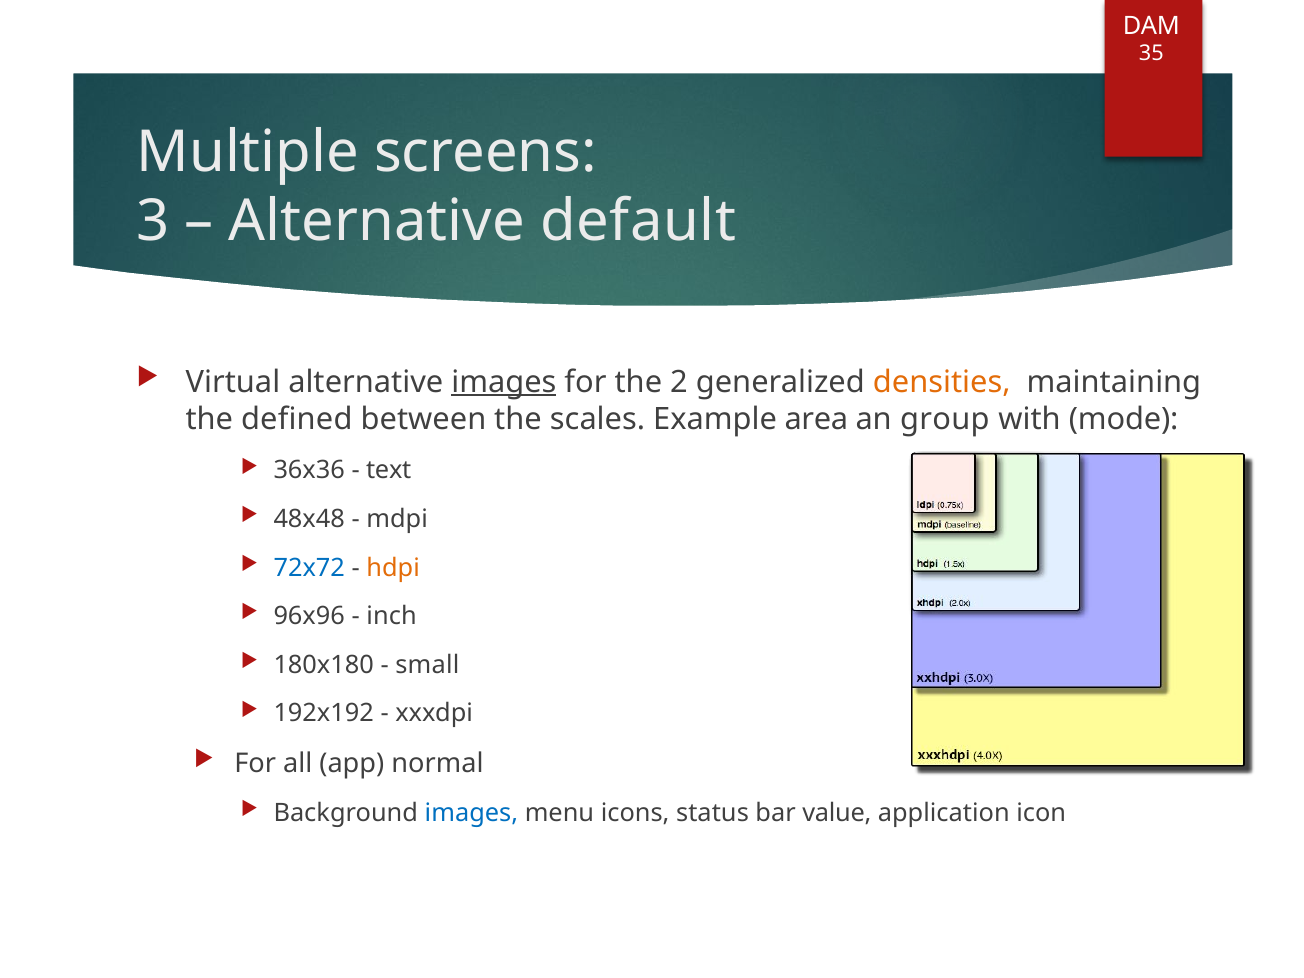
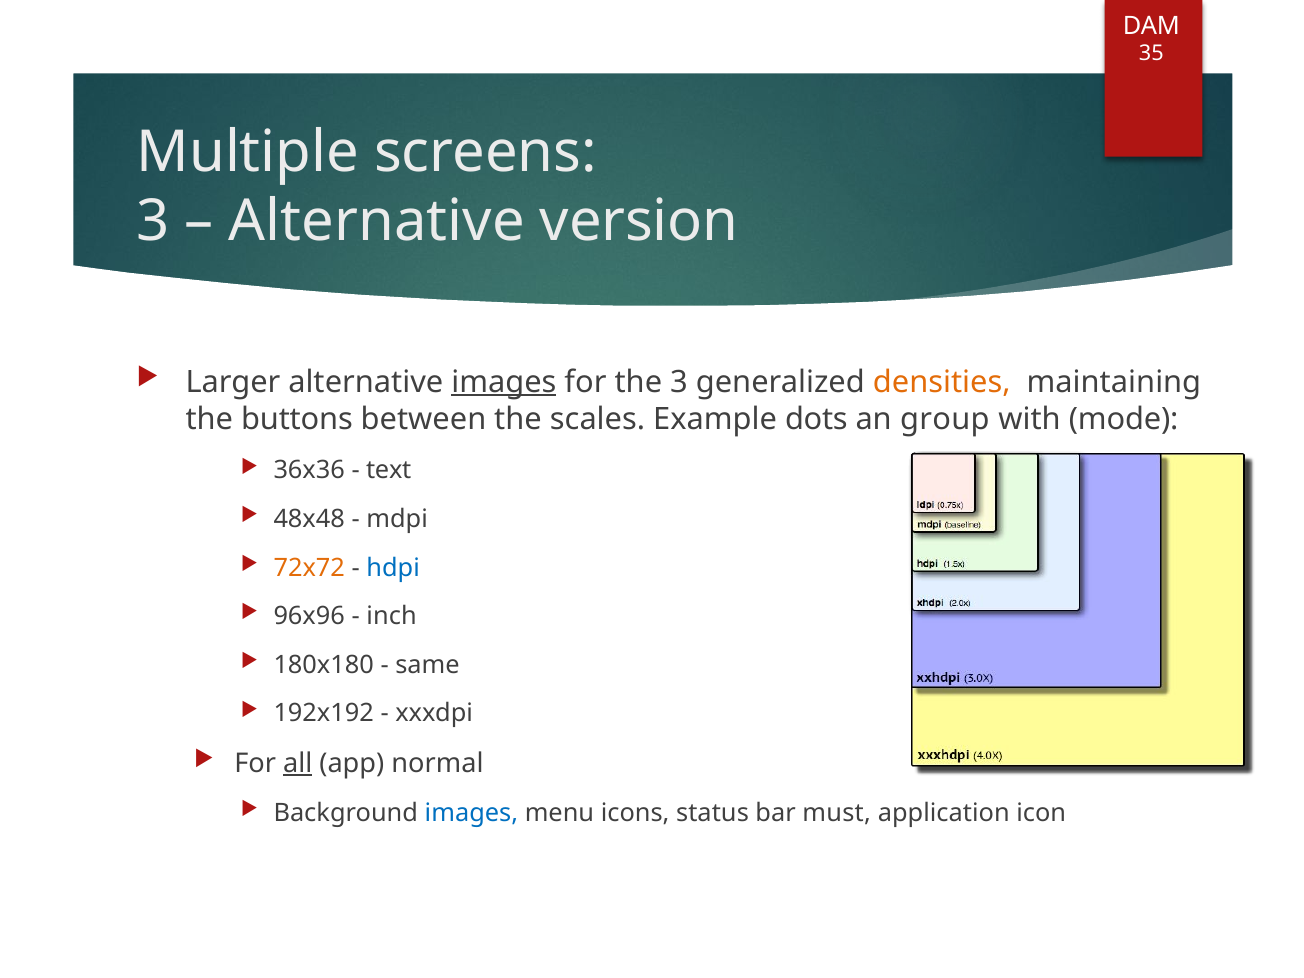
default: default -> version (639, 222)
Virtual: Virtual -> Larger (233, 382)
the 2: 2 -> 3 (679, 382)
defined: defined -> buttons (297, 419)
area: area -> dots (816, 419)
72x72 colour: blue -> orange (309, 568)
hdpi colour: orange -> blue (393, 568)
small: small -> same (427, 665)
all underline: none -> present (298, 763)
value: value -> must (837, 813)
